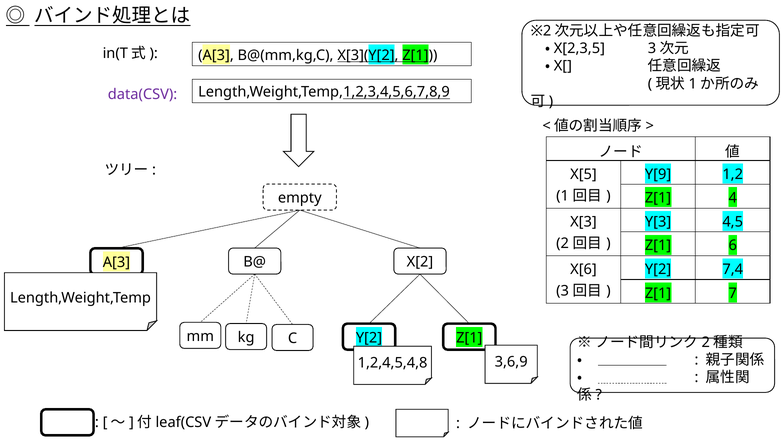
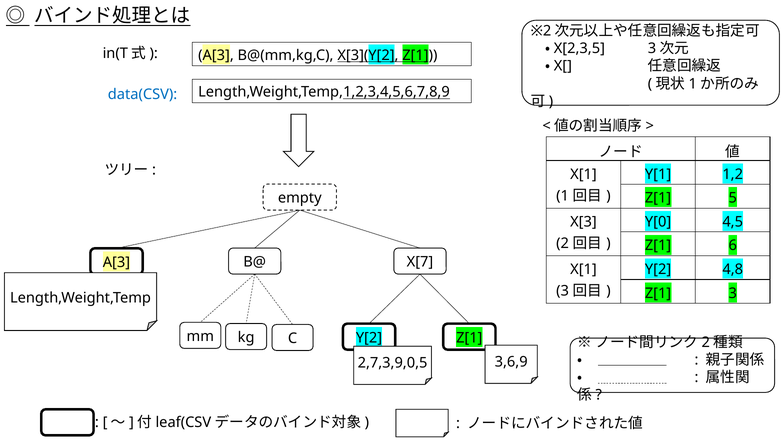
data(CSV colour: purple -> blue (143, 94)
Y[9: Y[9 -> Y[1 (658, 174)
X[5: X[5 -> X[1 (583, 174)
4: 4 -> 5 (733, 198)
Y[3: Y[3 -> Y[0 (658, 221)
X[2: X[2 -> X[7 (420, 262)
7,4: 7,4 -> 4,8 (733, 269)
X[6: X[6 -> X[1 (583, 269)
Z[1 7: 7 -> 3 (733, 293)
1,2,4,5,4,8: 1,2,4,5,4,8 -> 2,7,3,9,0,5 (393, 363)
